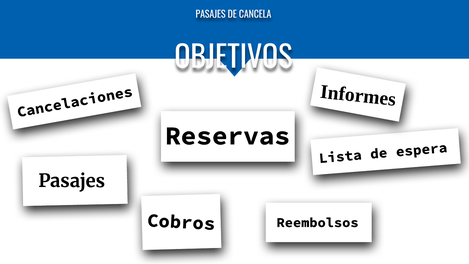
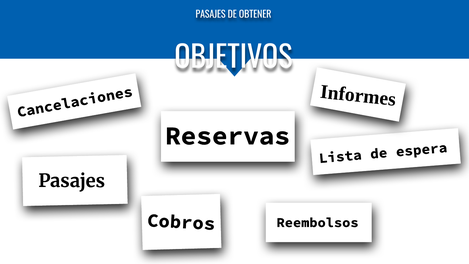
CANCELA: CANCELA -> OBTENER (255, 15)
